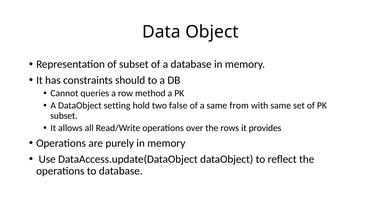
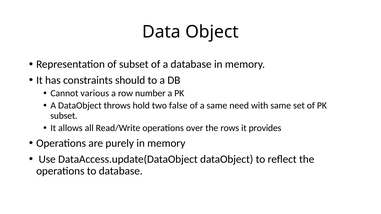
queries: queries -> various (95, 93)
method: method -> number (150, 93)
setting: setting -> throws (117, 106)
from: from -> need (239, 106)
